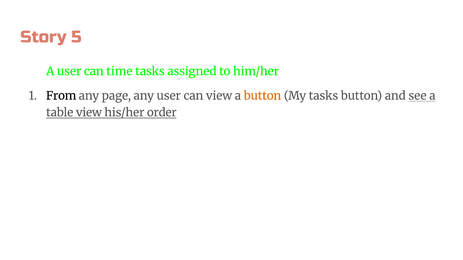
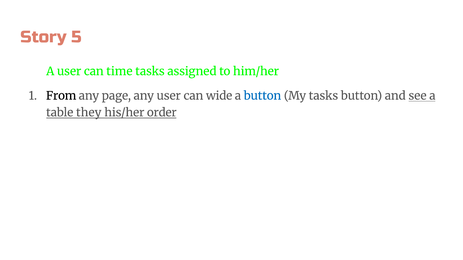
can view: view -> wide (219, 96)
button colour: orange -> blue (262, 96)
table view: view -> they (89, 113)
